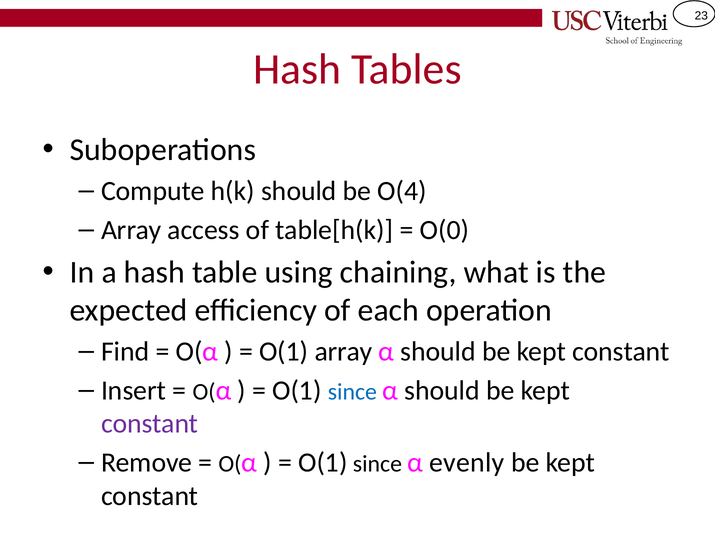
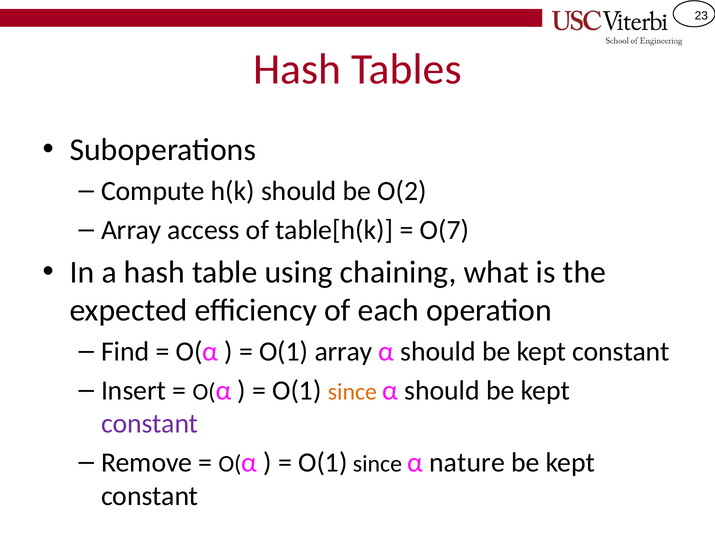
O(4: O(4 -> O(2 (402, 191)
O(0: O(0 -> O(7 (444, 230)
since colour: blue -> orange (352, 392)
evenly: evenly -> nature (467, 463)
